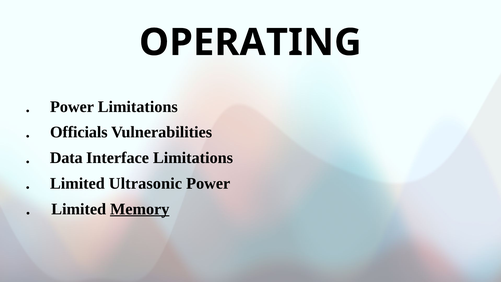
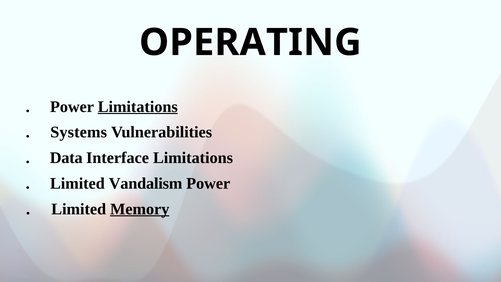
Limitations underline: none -> present (138, 107)
Officials: Officials -> Systems (79, 132)
Ultrasonic: Ultrasonic -> Vandalism (146, 183)
